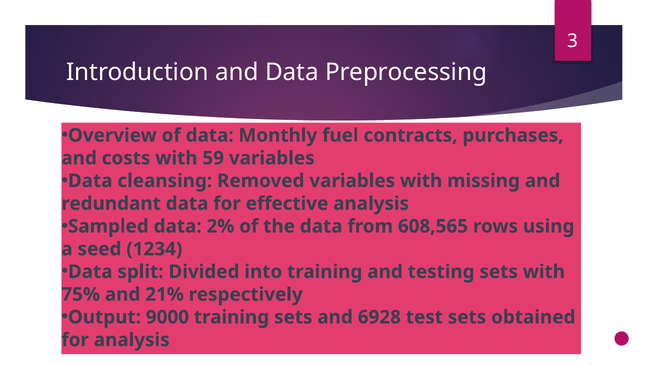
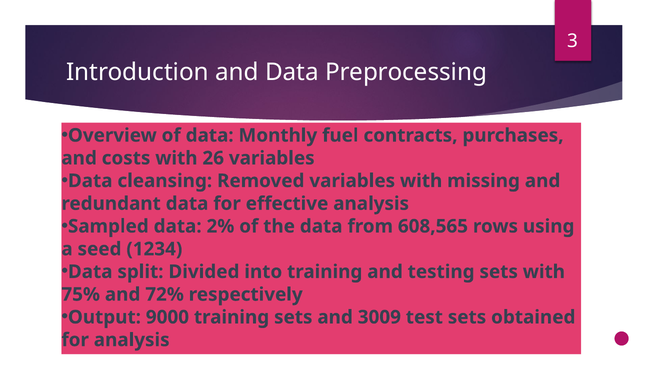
59: 59 -> 26 (213, 158)
21%: 21% -> 72% (165, 294)
6928: 6928 -> 3009 (379, 317)
